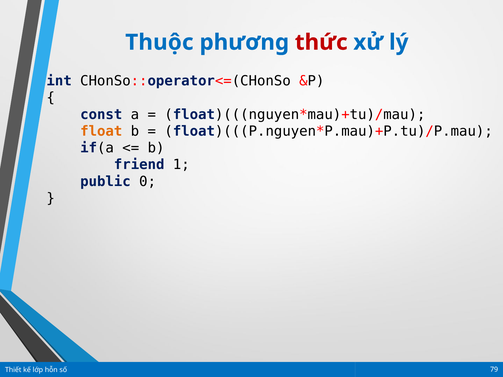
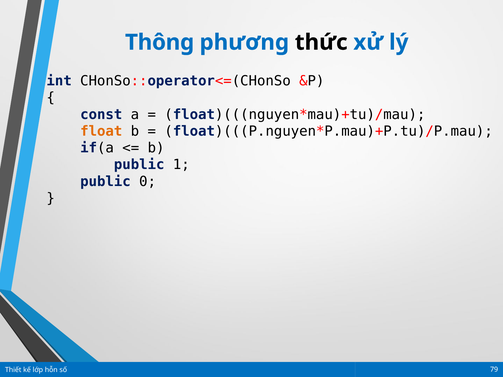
Thuộc: Thuộc -> Thông (160, 42)
thức colour: red -> black (321, 42)
friend: friend -> public (139, 165)
